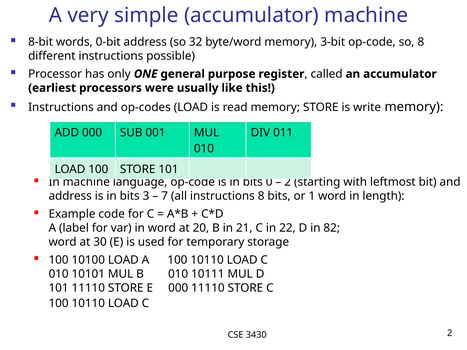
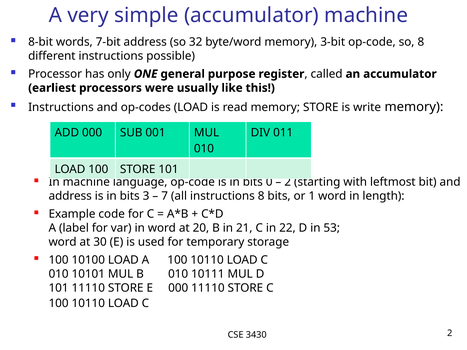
0-bit: 0-bit -> 7-bit (108, 42)
82: 82 -> 53 (332, 228)
